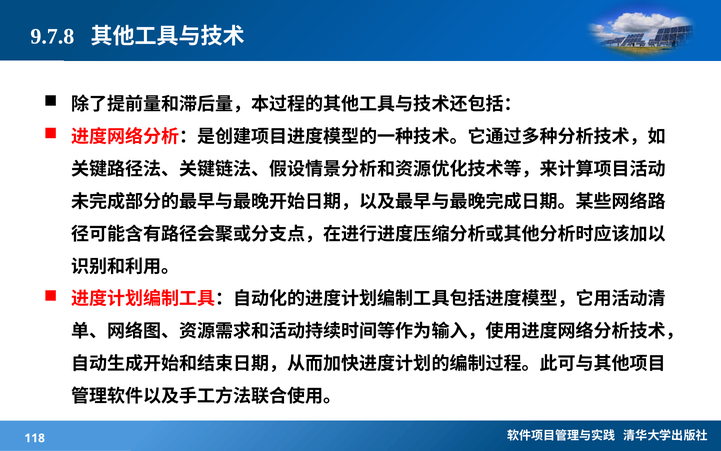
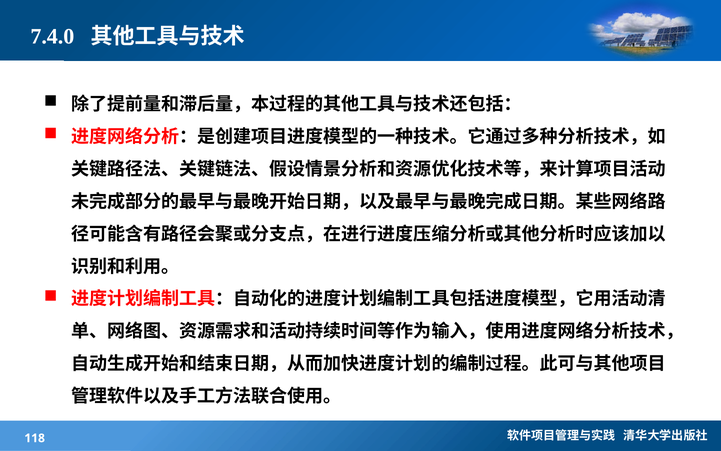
9.7.8: 9.7.8 -> 7.4.0 (52, 37)
